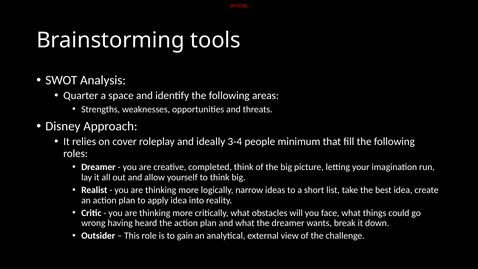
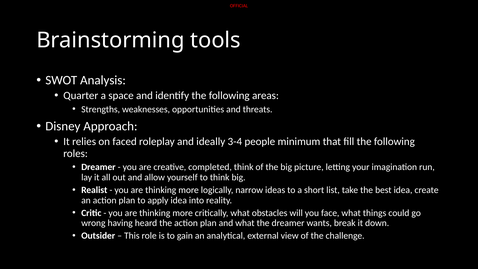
cover: cover -> faced (125, 142)
